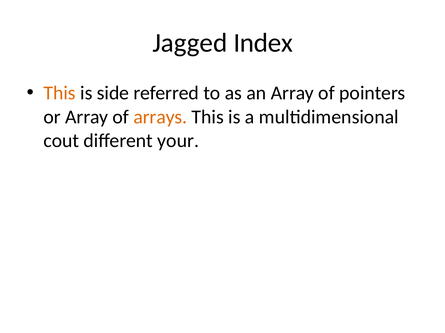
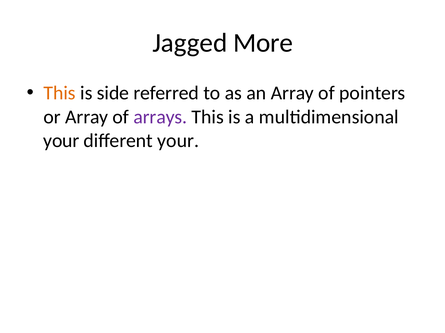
Index: Index -> More (263, 43)
arrays colour: orange -> purple (160, 117)
cout: cout -> your (61, 141)
